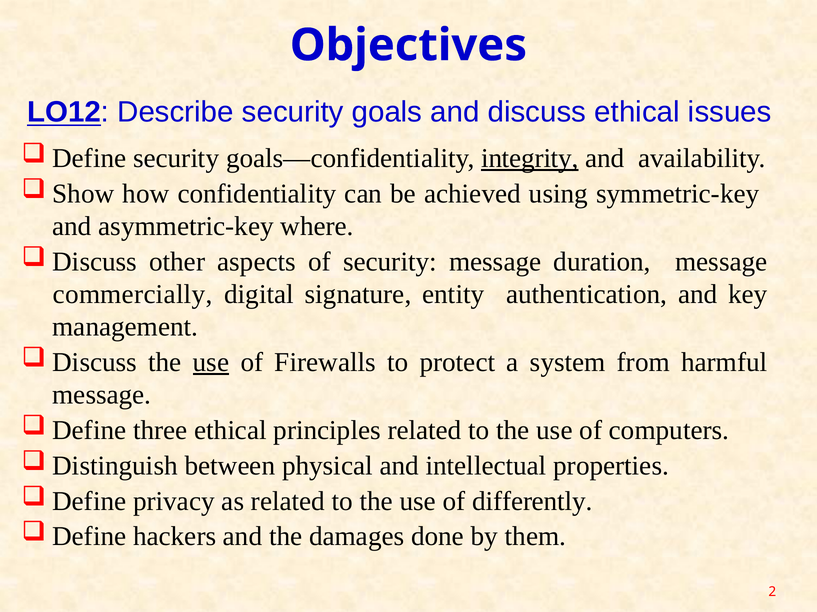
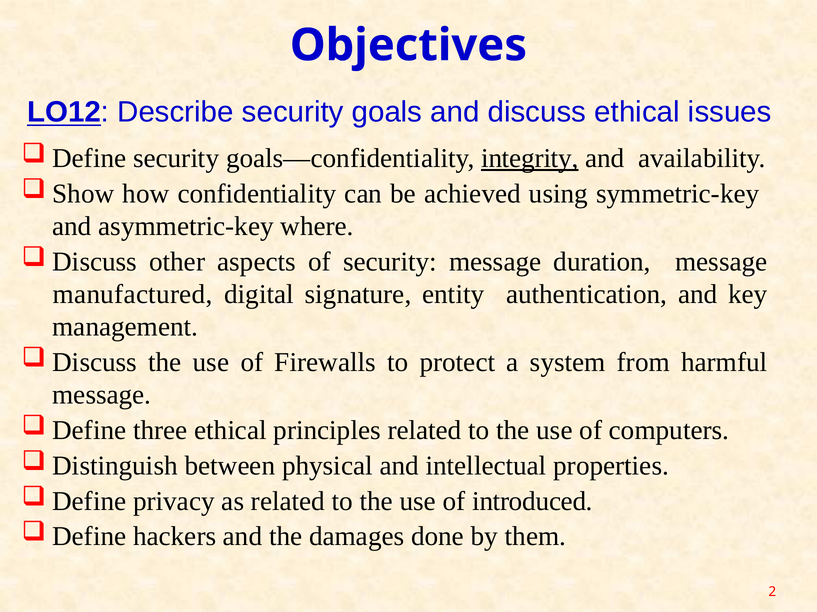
commercially: commercially -> manufactured (133, 295)
use underline: present -> none (211, 363)
differently: differently -> introduced (533, 502)
